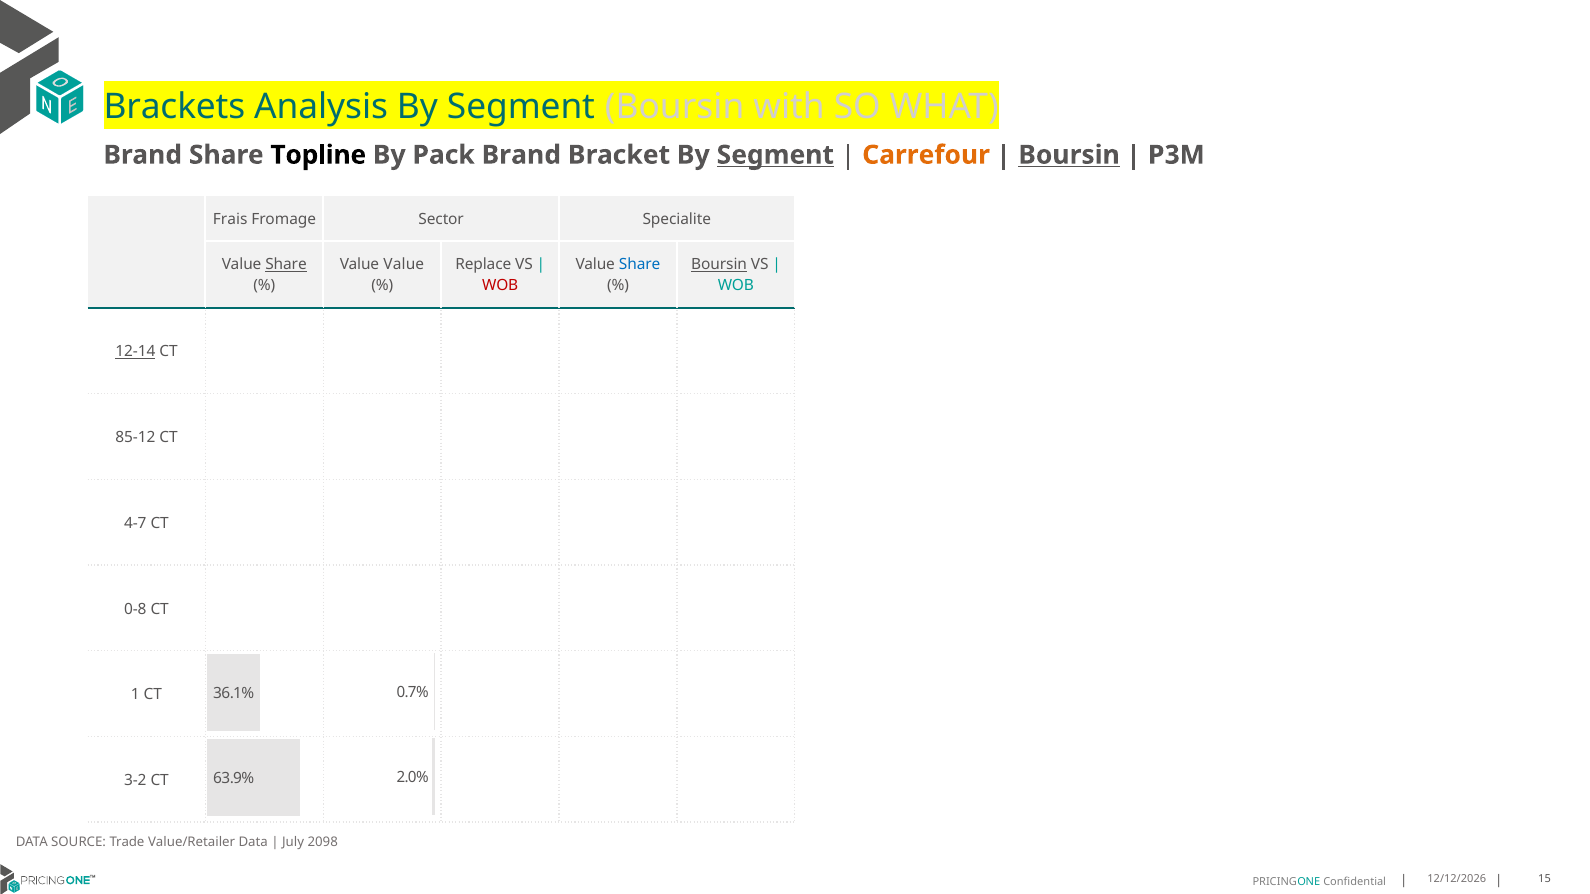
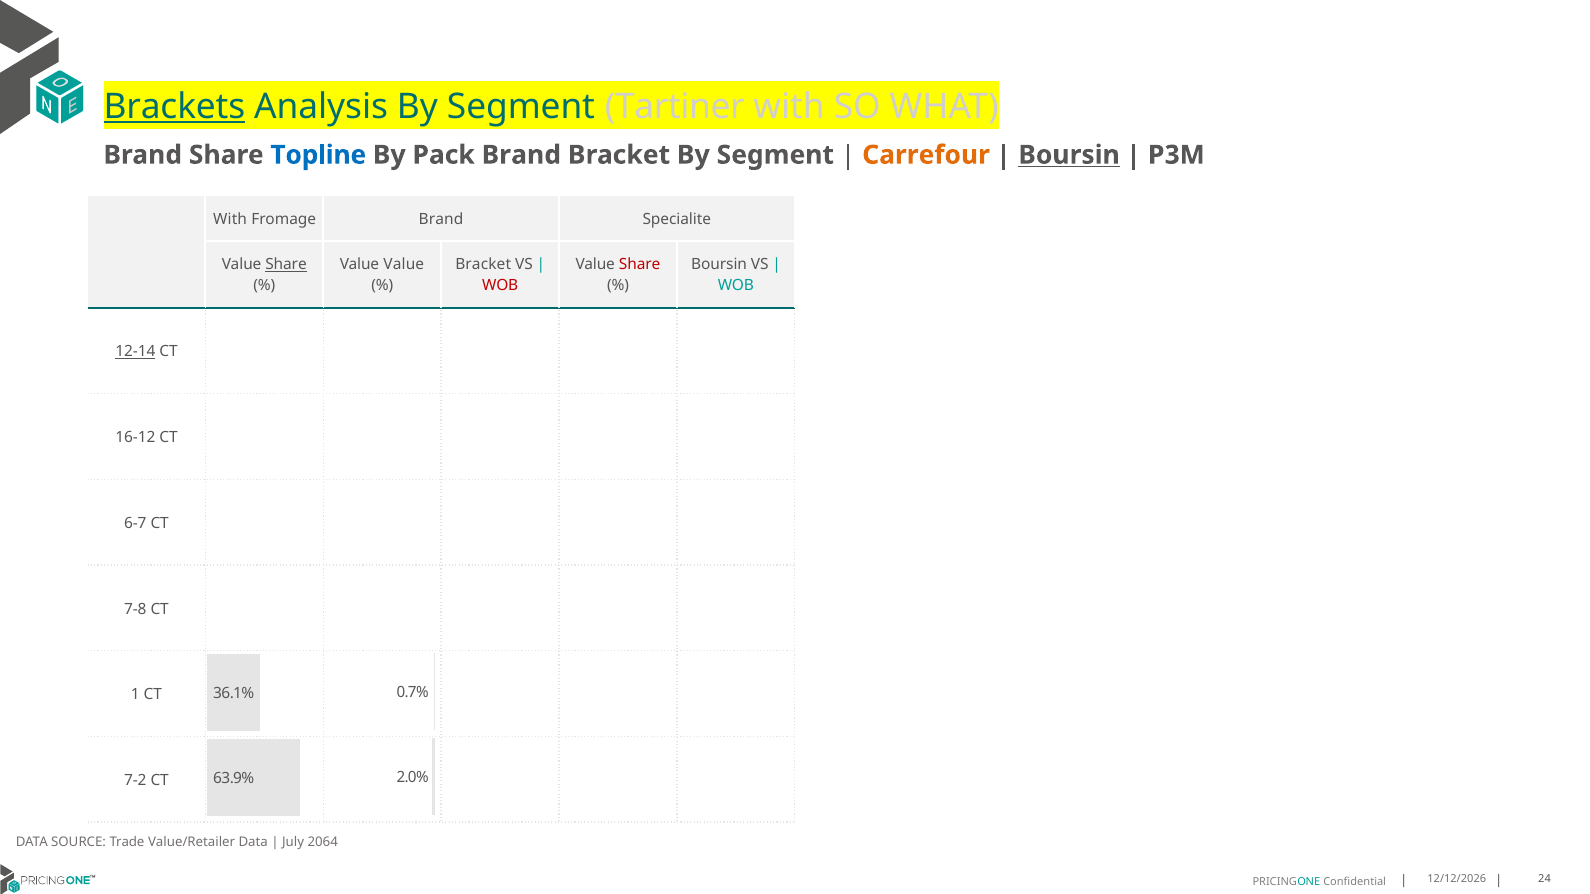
Brackets underline: none -> present (174, 107)
Segment Boursin: Boursin -> Tartiner (675, 107)
Topline colour: black -> blue (318, 155)
Segment underline: present -> none (775, 155)
Frais: Frais -> With (230, 219)
Fromage Sector: Sector -> Brand (441, 219)
Replace: Replace -> Bracket (483, 265)
Share colour: blue -> red (640, 265)
Boursin underline: present -> none (719, 265)
85-12: 85-12 -> 16-12 (135, 438)
4-7: 4-7 -> 6-7 (135, 524)
0-8: 0-8 -> 7-8 (135, 609)
3-2: 3-2 -> 7-2 (135, 781)
2098: 2098 -> 2064 (323, 842)
15: 15 -> 24 (1545, 879)
